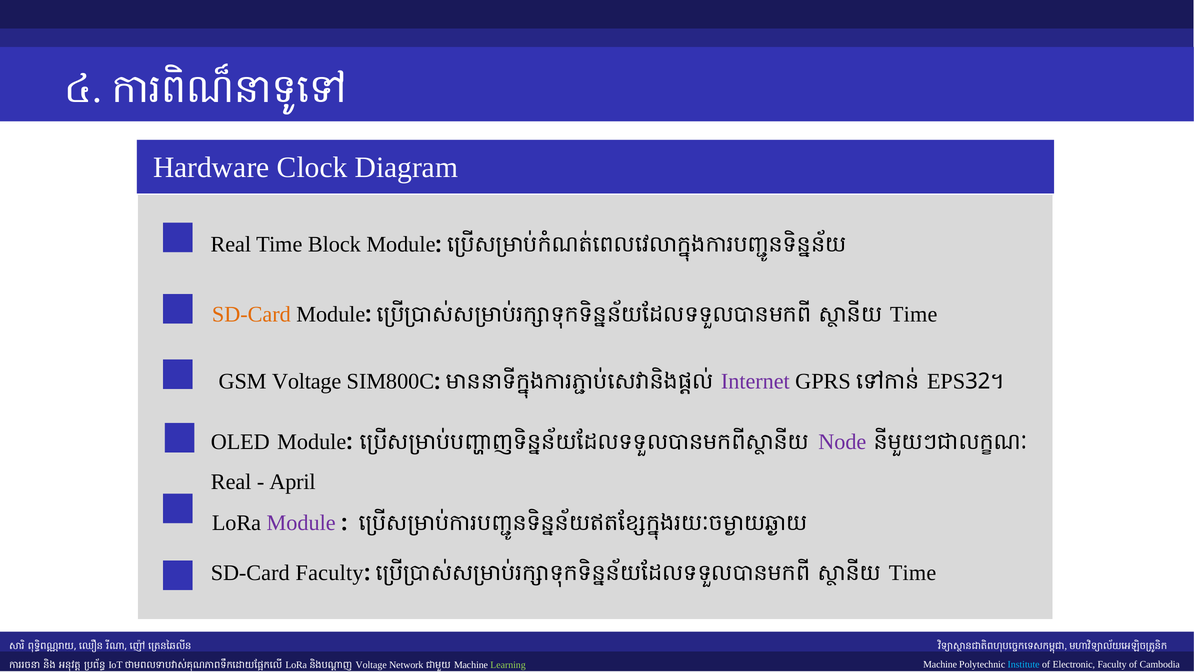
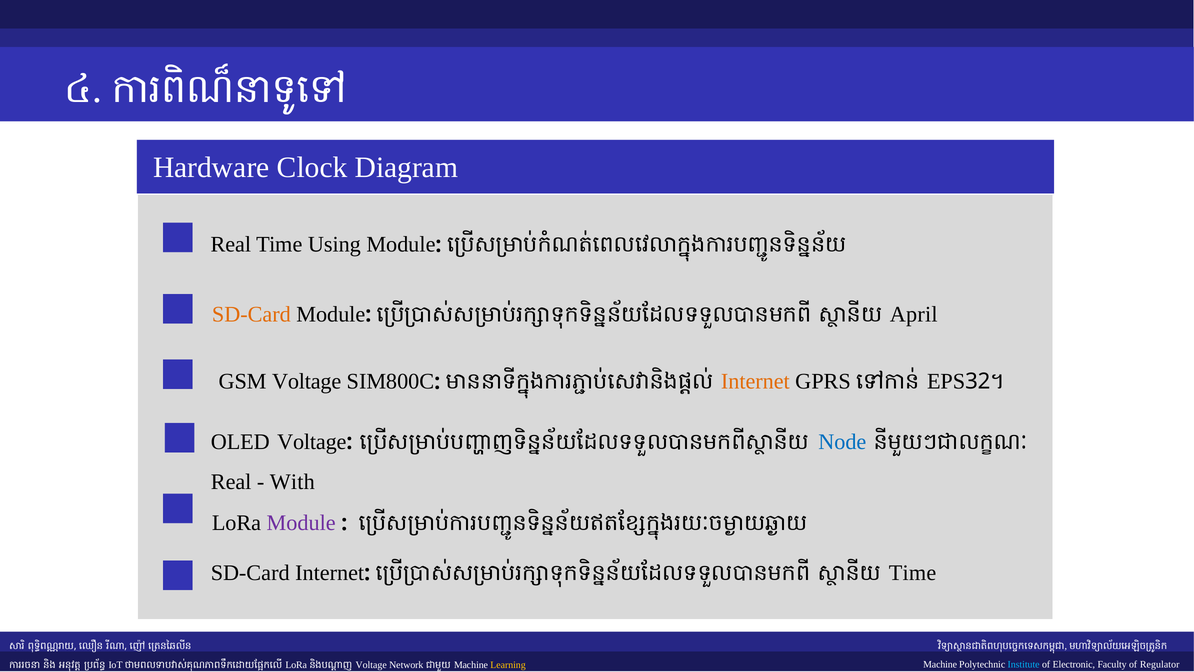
Block: Block -> Using (334, 244)
Time: Time -> April (914, 314)
Internet colour: purple -> orange (755, 381)
OLED Module: Module -> Voltage (312, 441)
Node colour: purple -> blue (842, 441)
April: April -> With (292, 481)
SD-Card Faculty: Faculty -> Internet (330, 572)
Cambodia: Cambodia -> Regulator (1160, 664)
Learning colour: light green -> yellow (508, 665)
